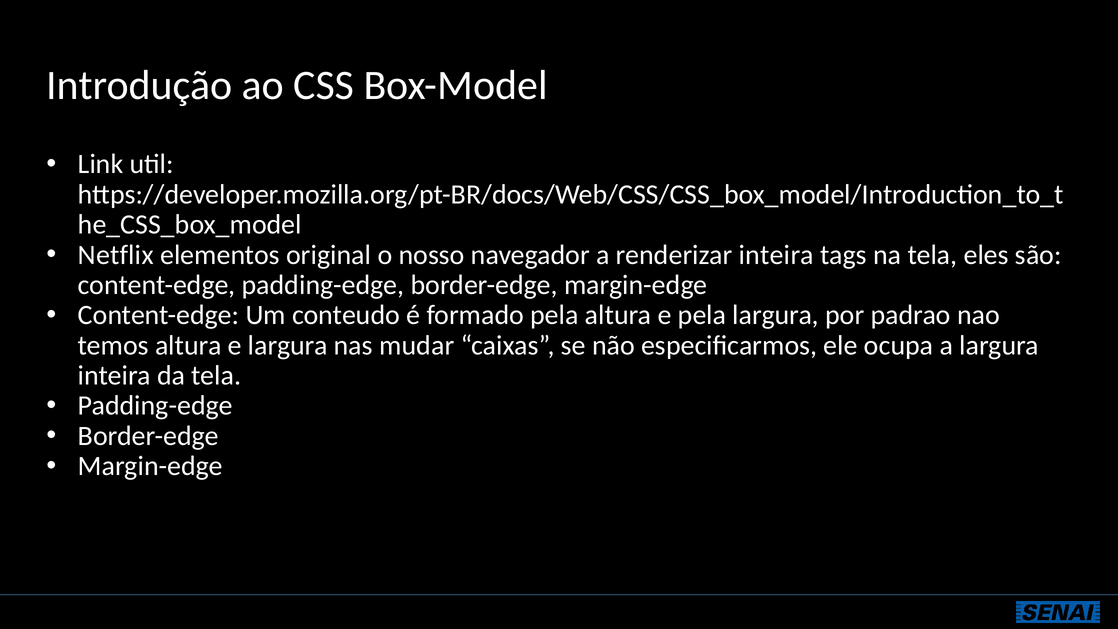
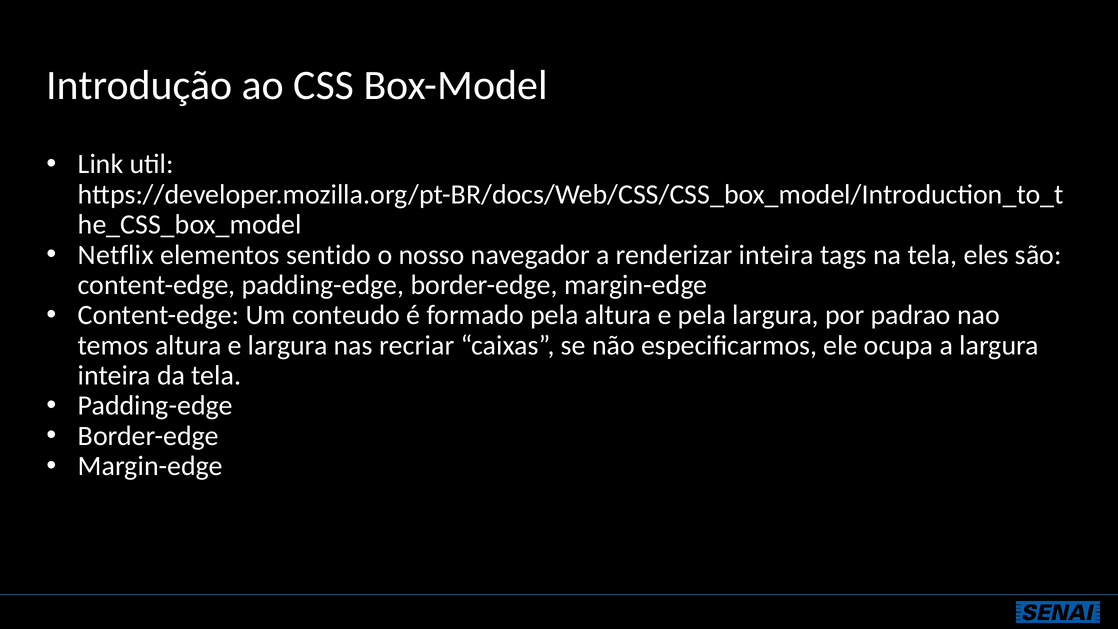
original: original -> sentido (329, 255)
mudar: mudar -> recriar (417, 345)
